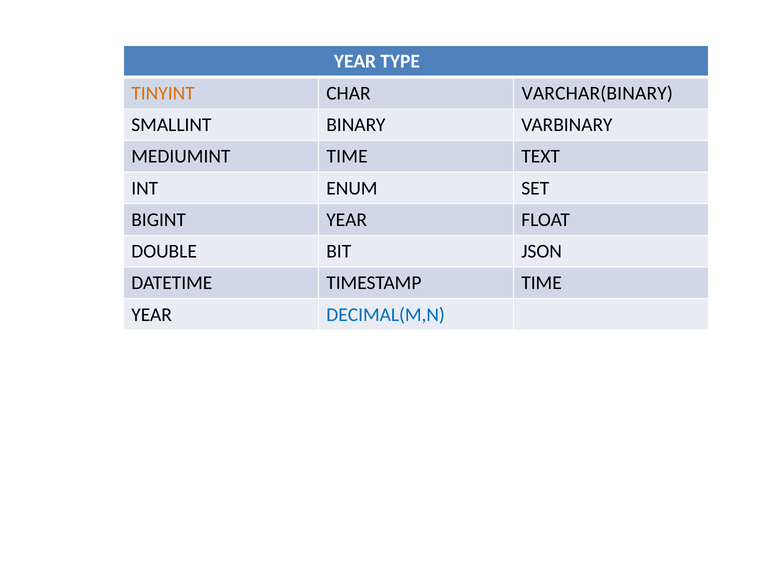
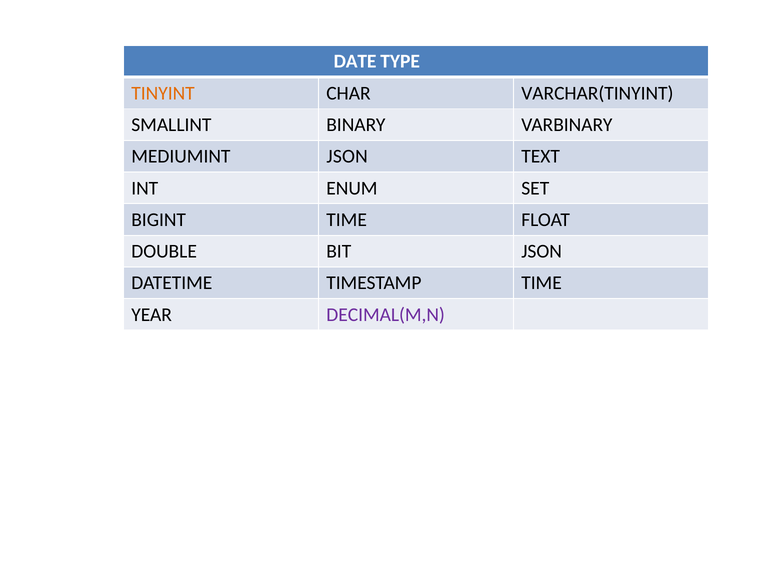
YEAR: YEAR -> DATE (355, 62)
VARCHAR(BINARY: VARCHAR(BINARY -> VARCHAR(TINYINT (597, 93)
MEDIUMINT TIME: TIME -> JSON (347, 156)
BIGINT YEAR: YEAR -> TIME (347, 220)
DECIMAL(M,N colour: blue -> purple (386, 315)
